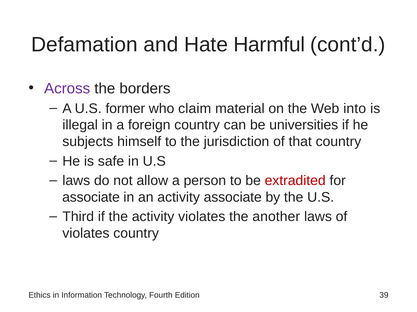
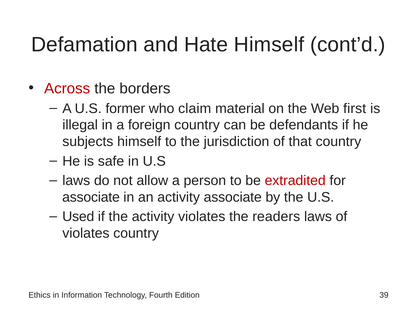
Hate Harmful: Harmful -> Himself (269, 45)
Across colour: purple -> red (67, 89)
into: into -> first (355, 109)
universities: universities -> defendants (304, 125)
Third: Third -> Used (78, 217)
another: another -> readers (276, 217)
